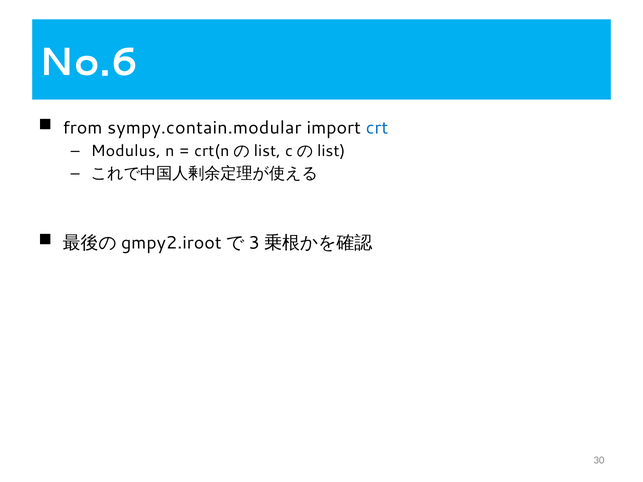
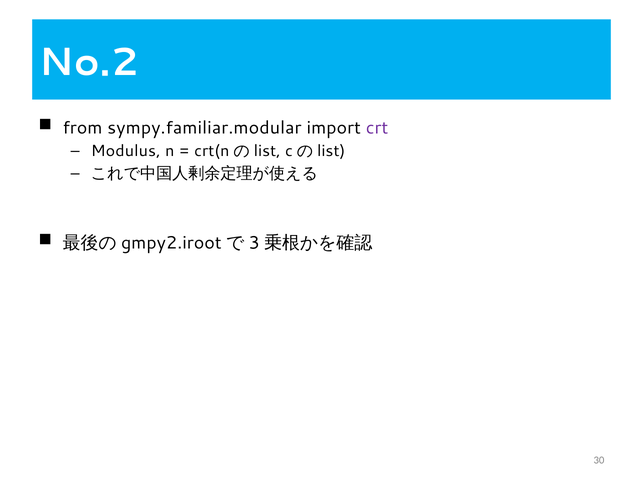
No.6: No.6 -> No.2 (89, 62)
sympy.contain.modular: sympy.contain.modular -> sympy.familiar.modular (204, 128)
crt colour: blue -> purple (377, 128)
